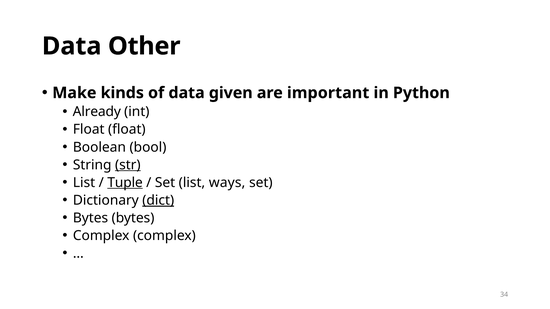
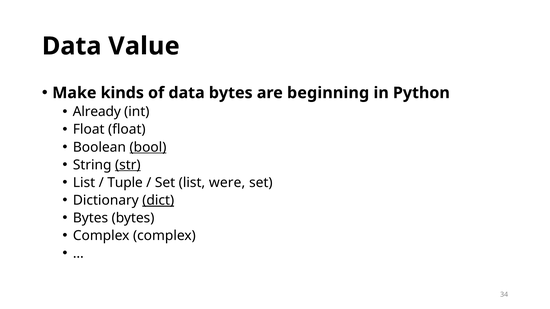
Other: Other -> Value (144, 46)
data given: given -> bytes (231, 93)
important: important -> beginning (328, 93)
bool underline: none -> present (148, 147)
Tuple underline: present -> none (125, 183)
ways: ways -> were (227, 183)
